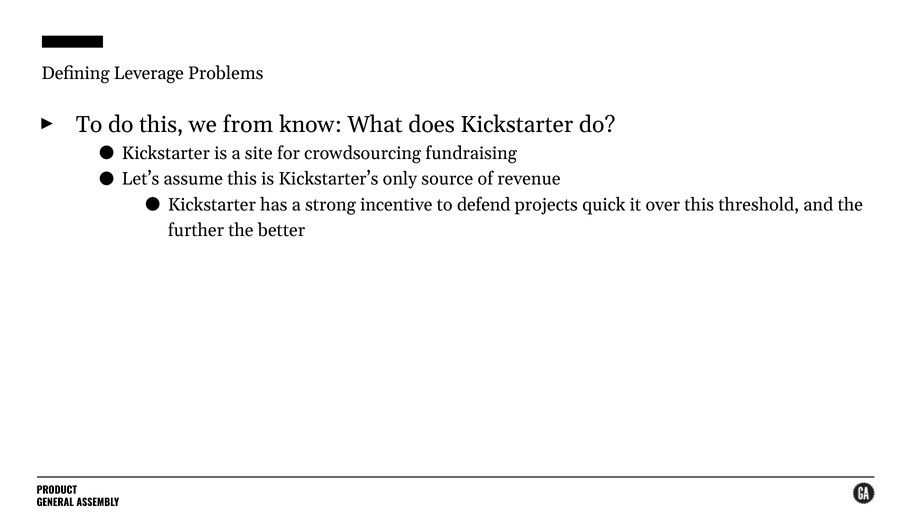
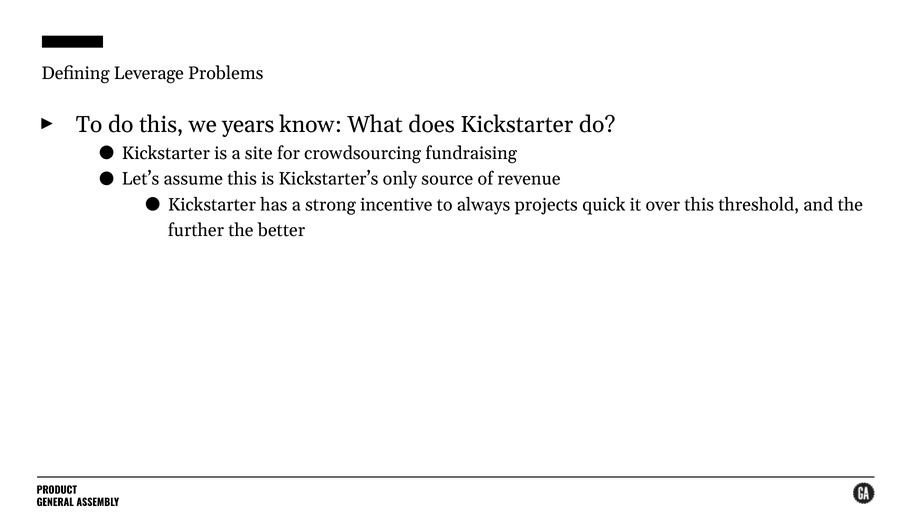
from: from -> years (248, 125)
defend: defend -> always (484, 205)
